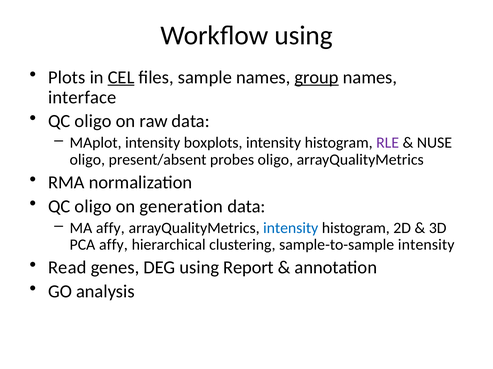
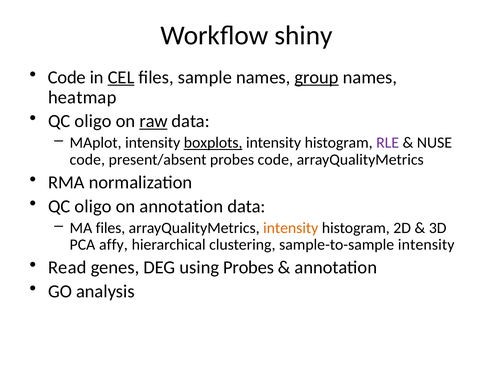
Workflow using: using -> shiny (304, 36)
Plots: Plots -> Code (67, 77)
interface: interface -> heatmap (82, 97)
raw underline: none -> present (154, 121)
boxplots underline: none -> present (213, 143)
oligo: oligo -> code (87, 160)
probes oligo: oligo -> code (275, 160)
on generation: generation -> annotation (181, 207)
MA affy: affy -> files (110, 228)
intensity colour: blue -> orange (291, 228)
using Report: Report -> Probes (249, 268)
